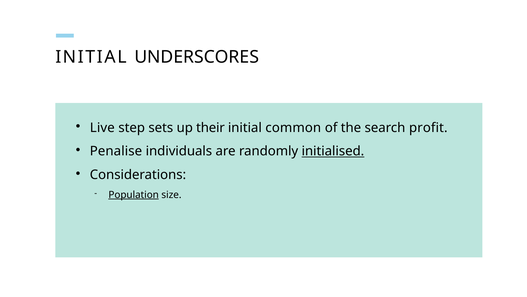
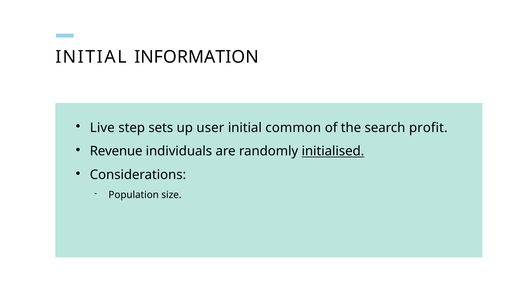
UNDERSCORES: UNDERSCORES -> INFORMATION (197, 57)
their: their -> user (210, 127)
Penalise: Penalise -> Revenue (116, 151)
Population underline: present -> none (134, 194)
